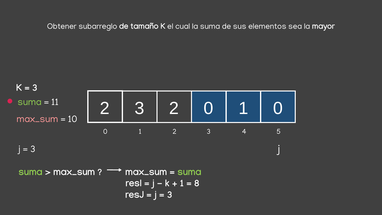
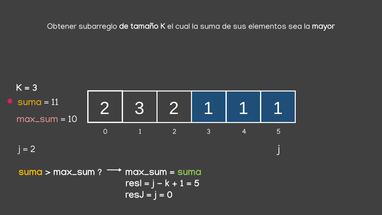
2 0: 0 -> 1 (209, 108)
0: 0 -> 1 (278, 108)
suma colour: light green -> yellow (30, 102)
3: 3 -> 2 (33, 149)
suma colour: light green -> yellow (30, 172)
8: 8 -> 5 (197, 183)
3: 3 -> 0 (170, 195)
